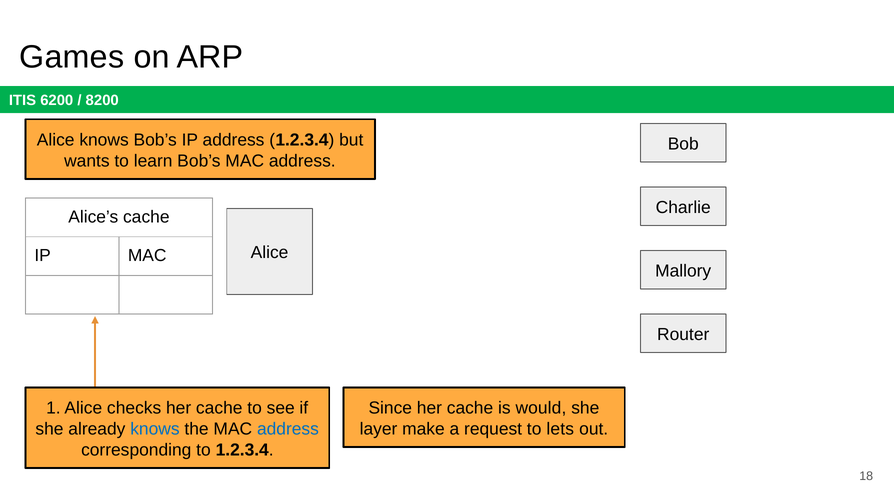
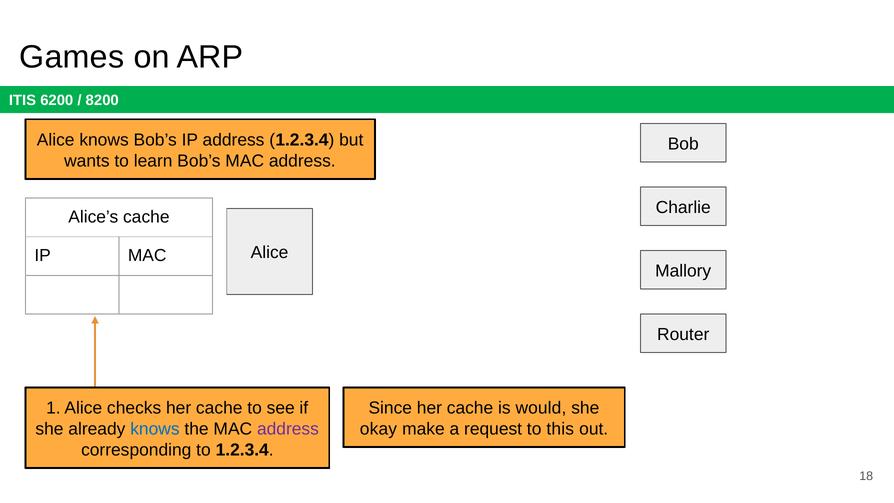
layer: layer -> okay (378, 429)
lets: lets -> this (560, 429)
address colour: blue -> purple (288, 429)
